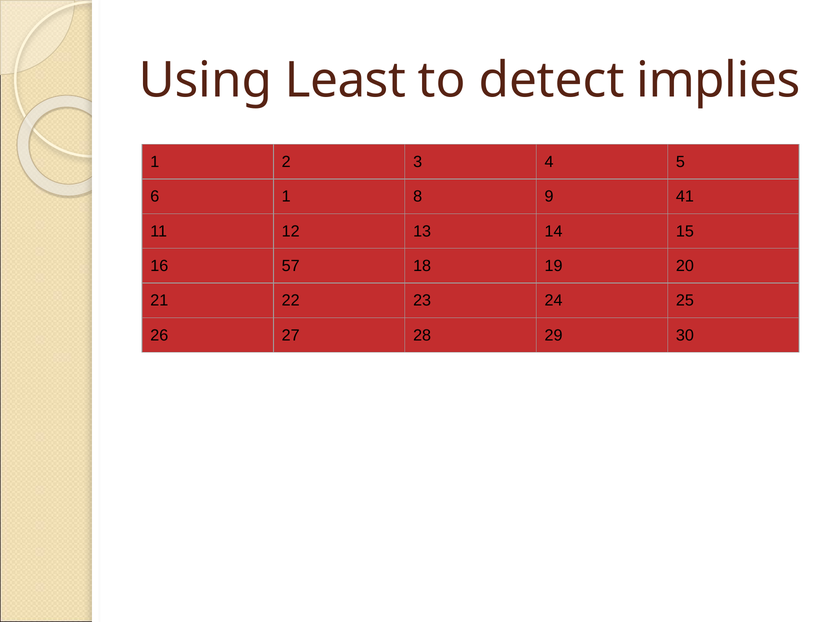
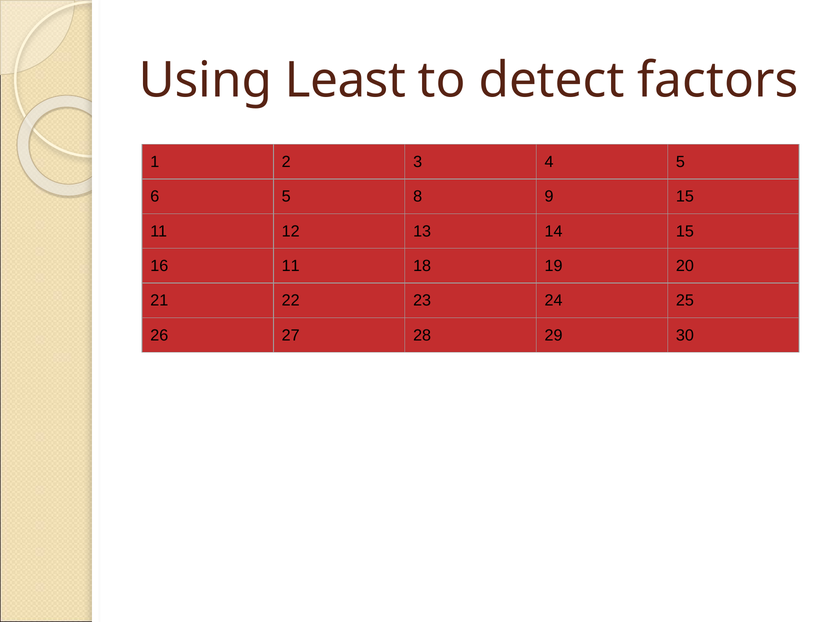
implies: implies -> factors (718, 80)
6 1: 1 -> 5 (286, 197)
9 41: 41 -> 15 (685, 197)
16 57: 57 -> 11 (291, 266)
